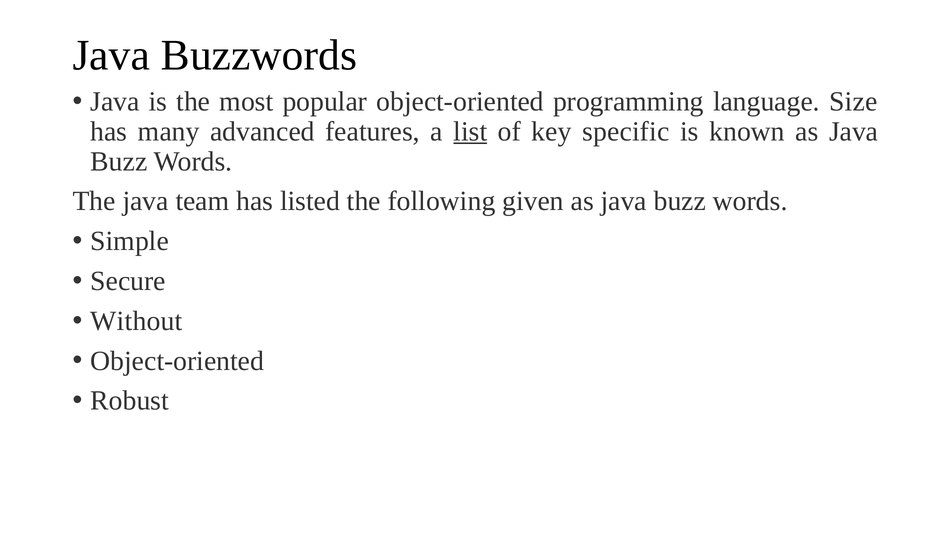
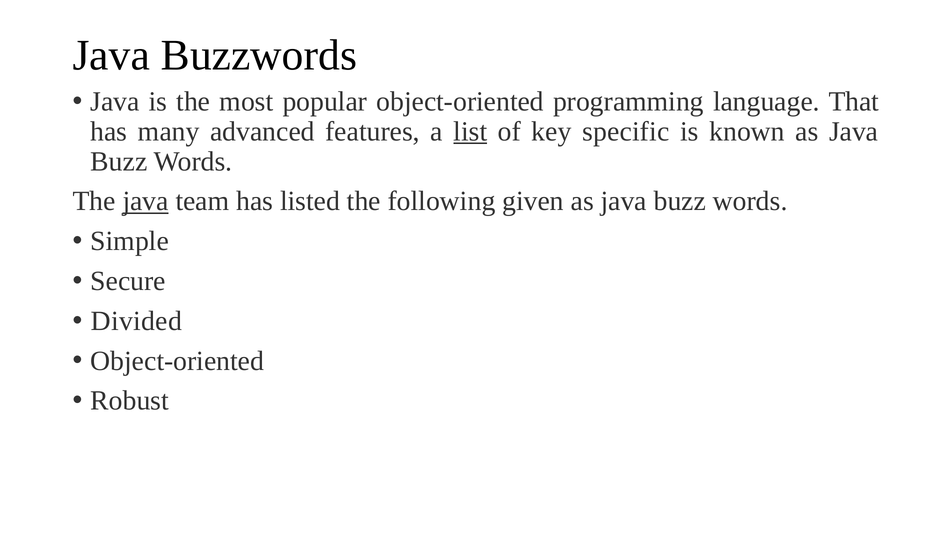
Size: Size -> That (854, 101)
java underline: none -> present (146, 201)
Without: Without -> Divided (136, 321)
